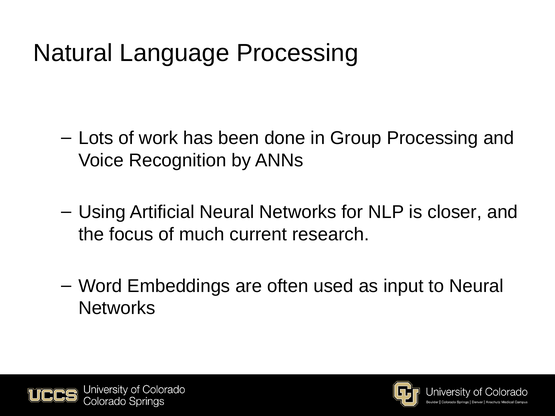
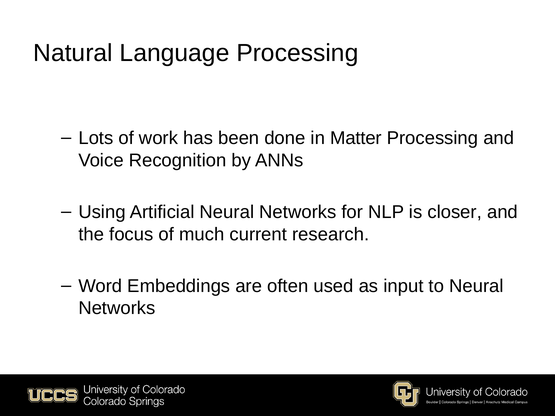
Group: Group -> Matter (356, 138)
